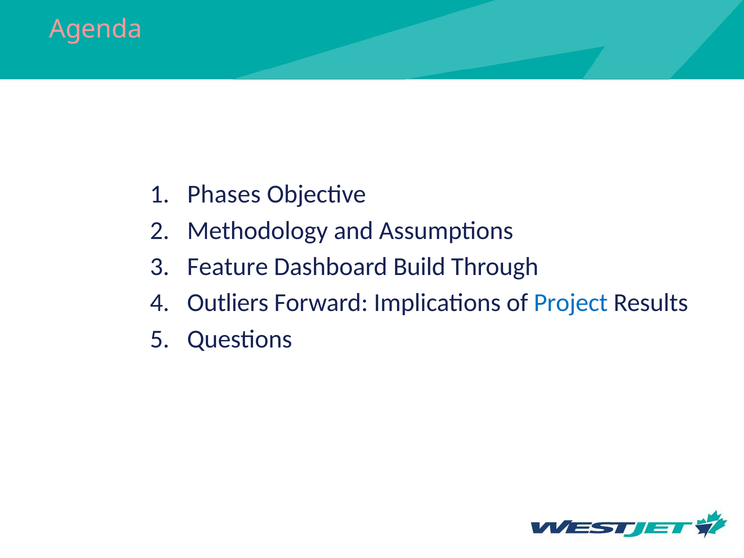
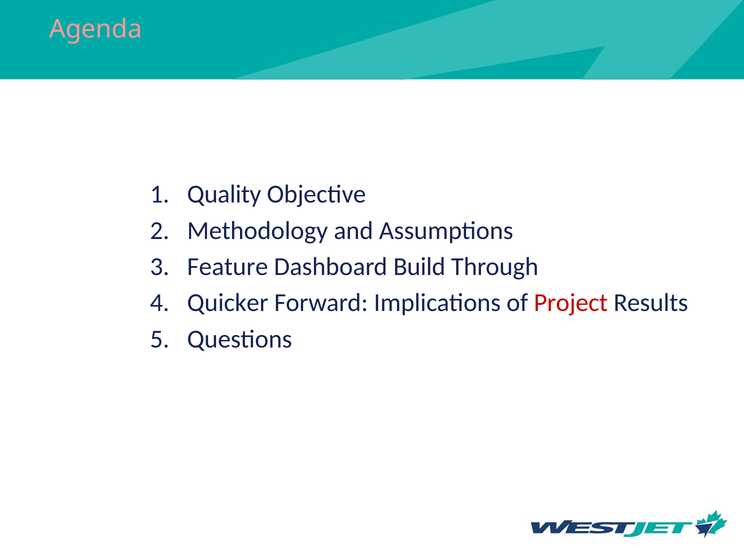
Phases: Phases -> Quality (224, 194)
Outliers: Outliers -> Quicker (228, 303)
Project colour: blue -> red (571, 303)
